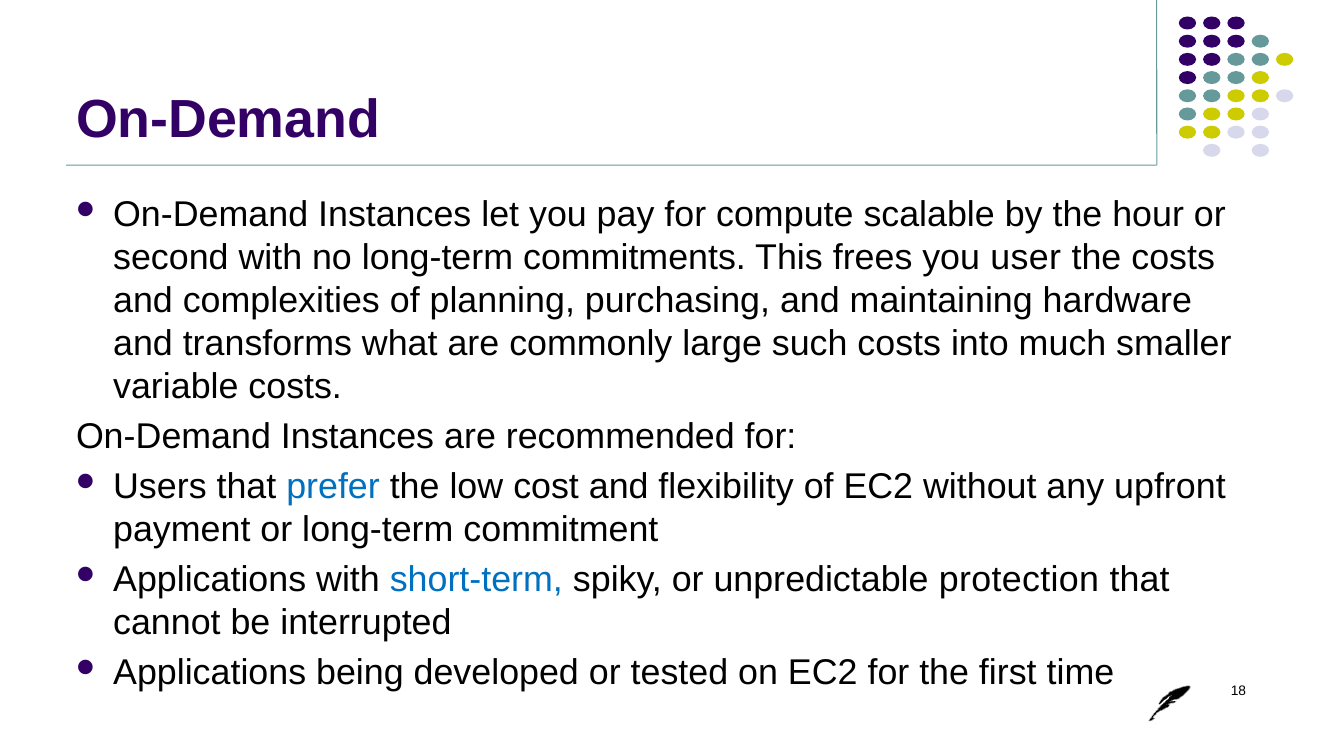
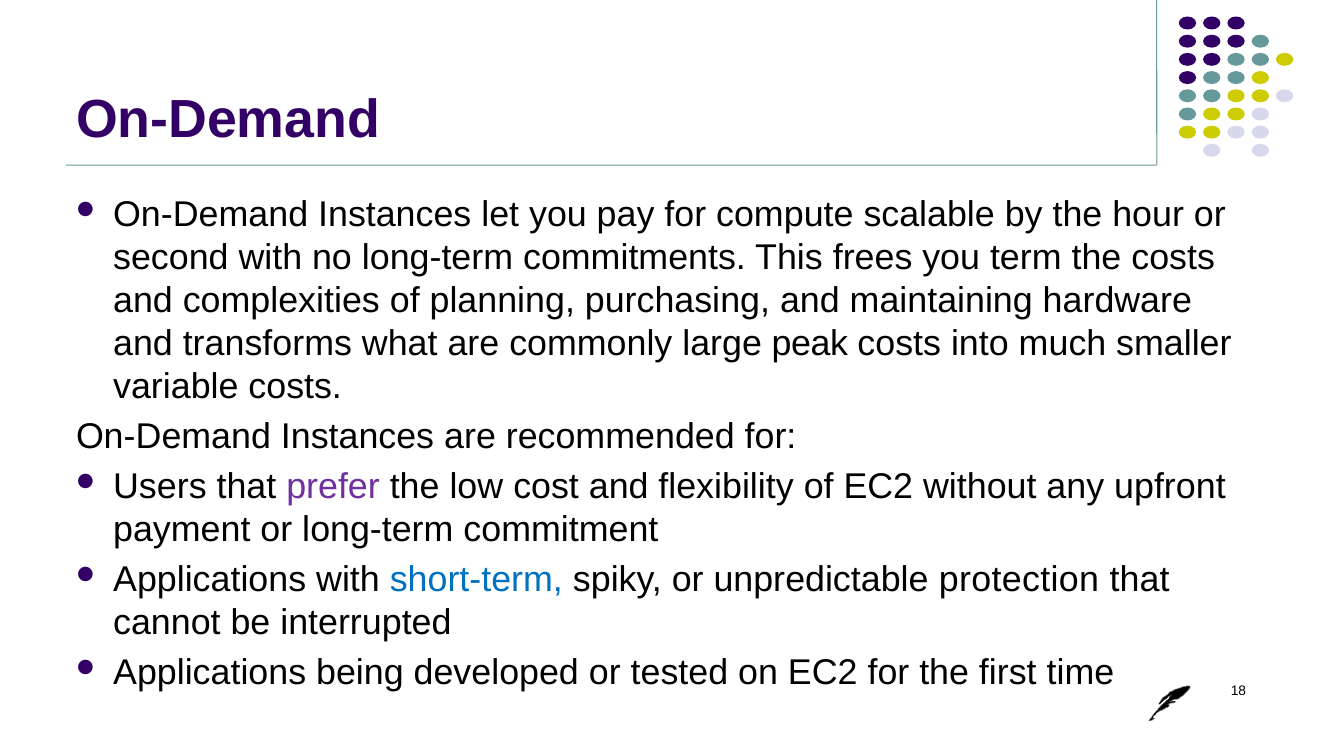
user: user -> term (1026, 258)
such: such -> peak (810, 344)
prefer colour: blue -> purple (333, 487)
